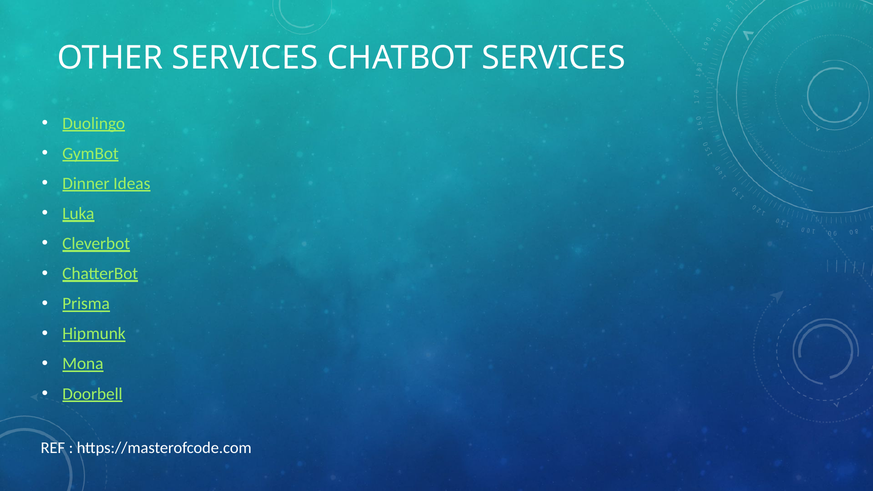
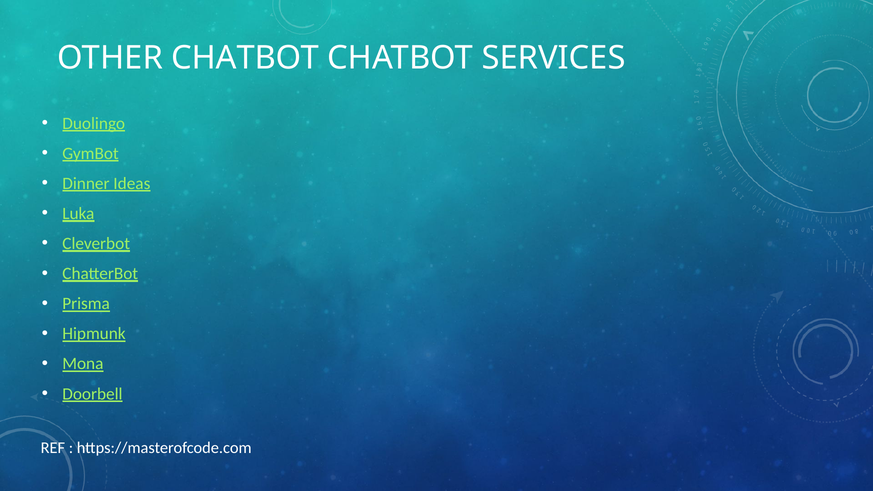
OTHER SERVICES: SERVICES -> CHATBOT (245, 58)
